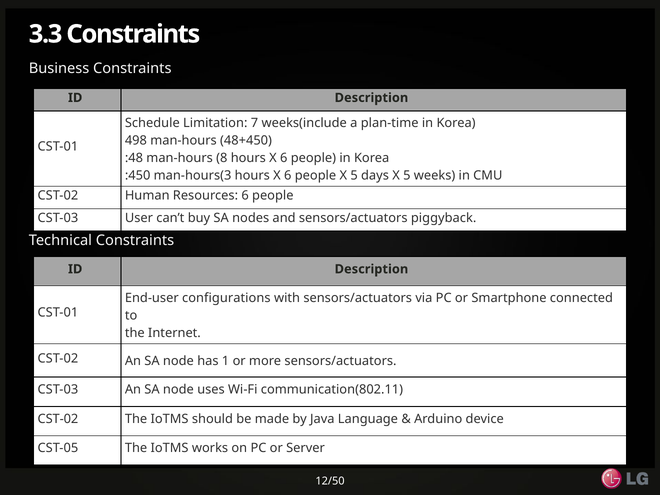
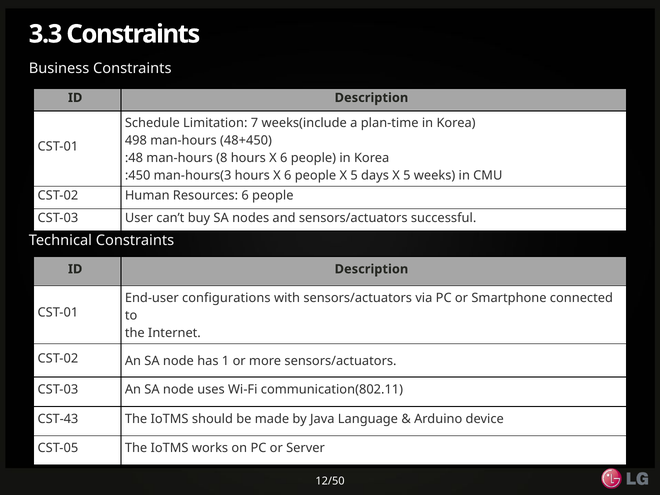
piggyback: piggyback -> successful (444, 218)
CST-02: CST-02 -> CST-43 (58, 419)
